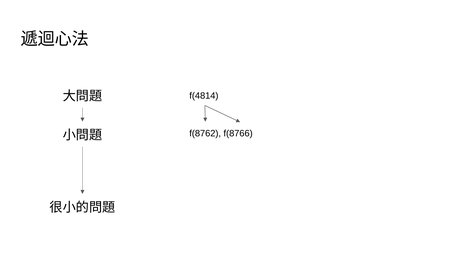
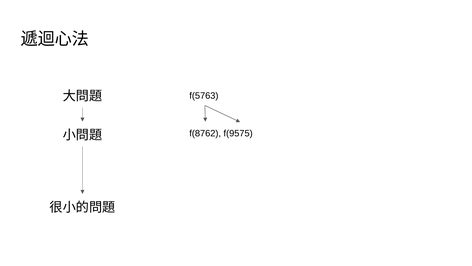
f(4814: f(4814 -> f(5763 (204, 96)
f(8766: f(8766 -> f(9575 (238, 133)
